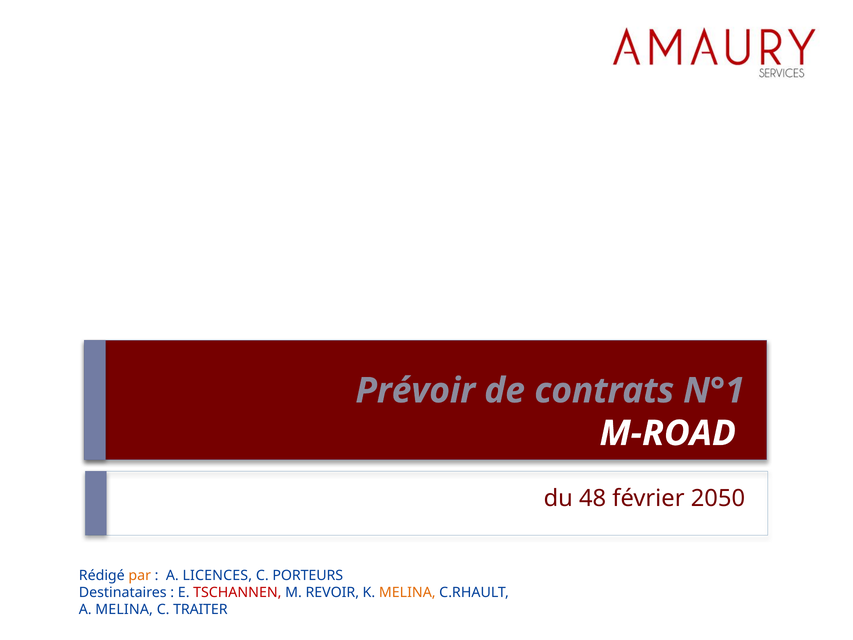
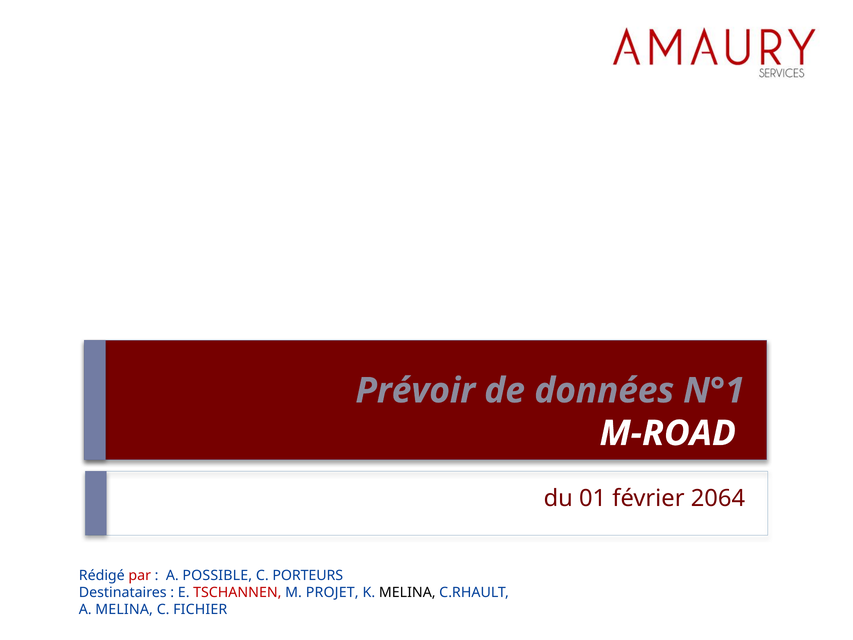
contrats: contrats -> données (604, 391)
48: 48 -> 01 (593, 498)
2050: 2050 -> 2064 (718, 498)
par colour: orange -> red (140, 575)
LICENCES: LICENCES -> POSSIBLE (217, 575)
REVOIR: REVOIR -> PROJET (332, 592)
MELINA colour: orange -> black (407, 592)
TRAITER: TRAITER -> FICHIER (200, 610)
